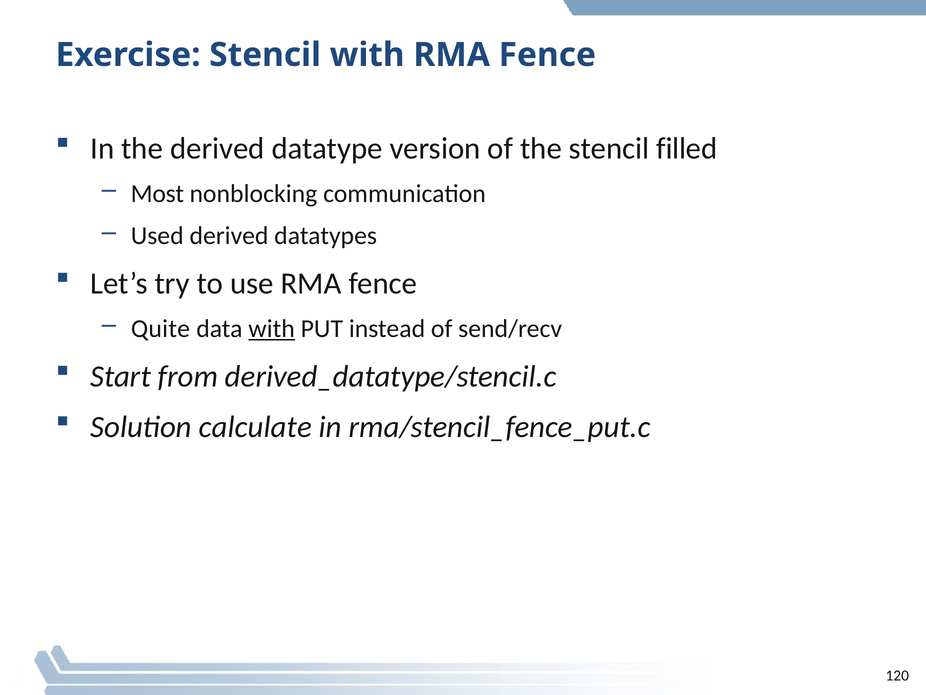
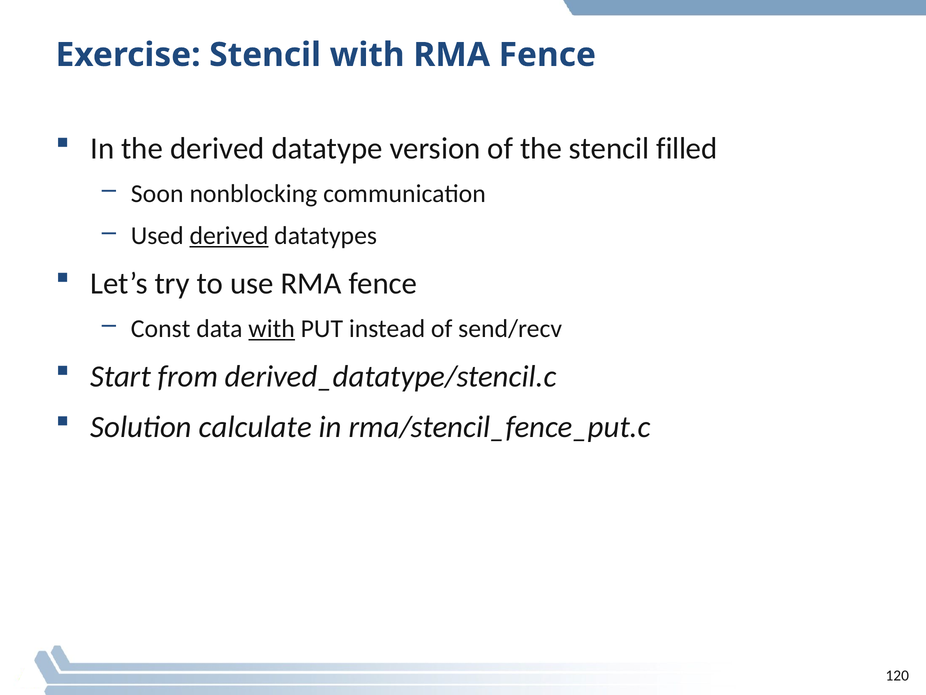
Most: Most -> Soon (157, 193)
derived underline: none -> present (229, 236)
Quite: Quite -> Const (161, 328)
